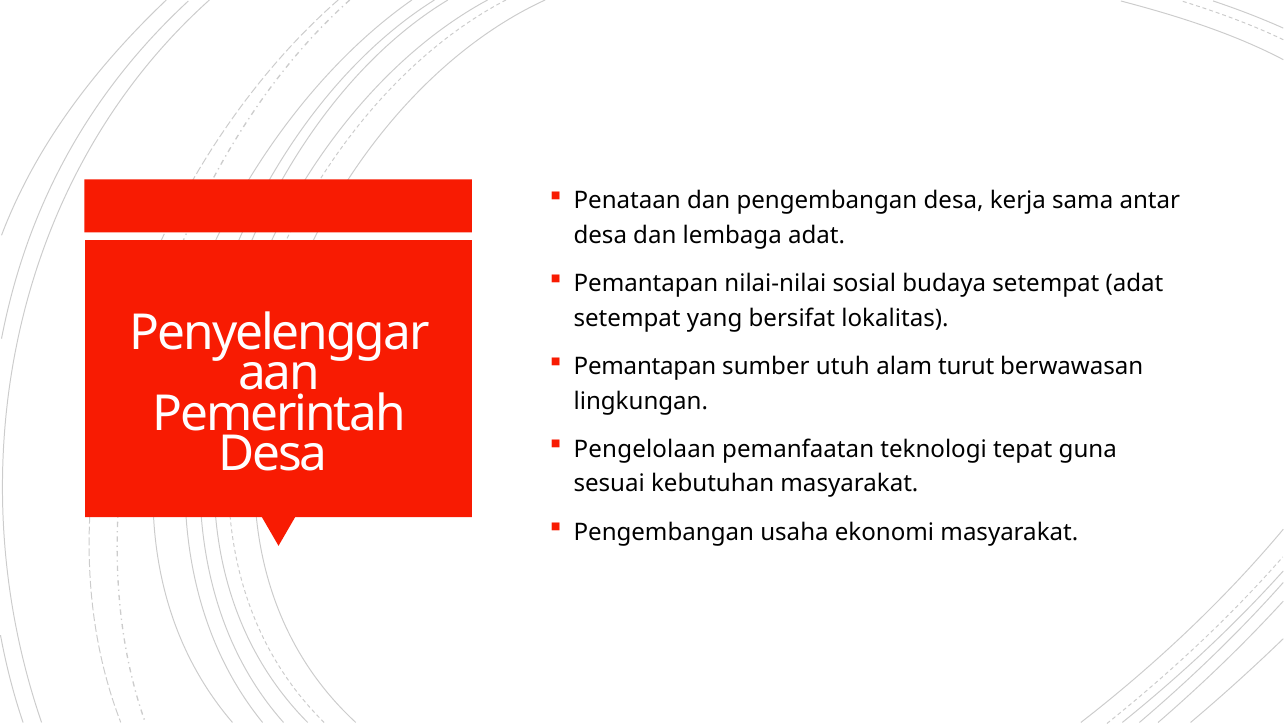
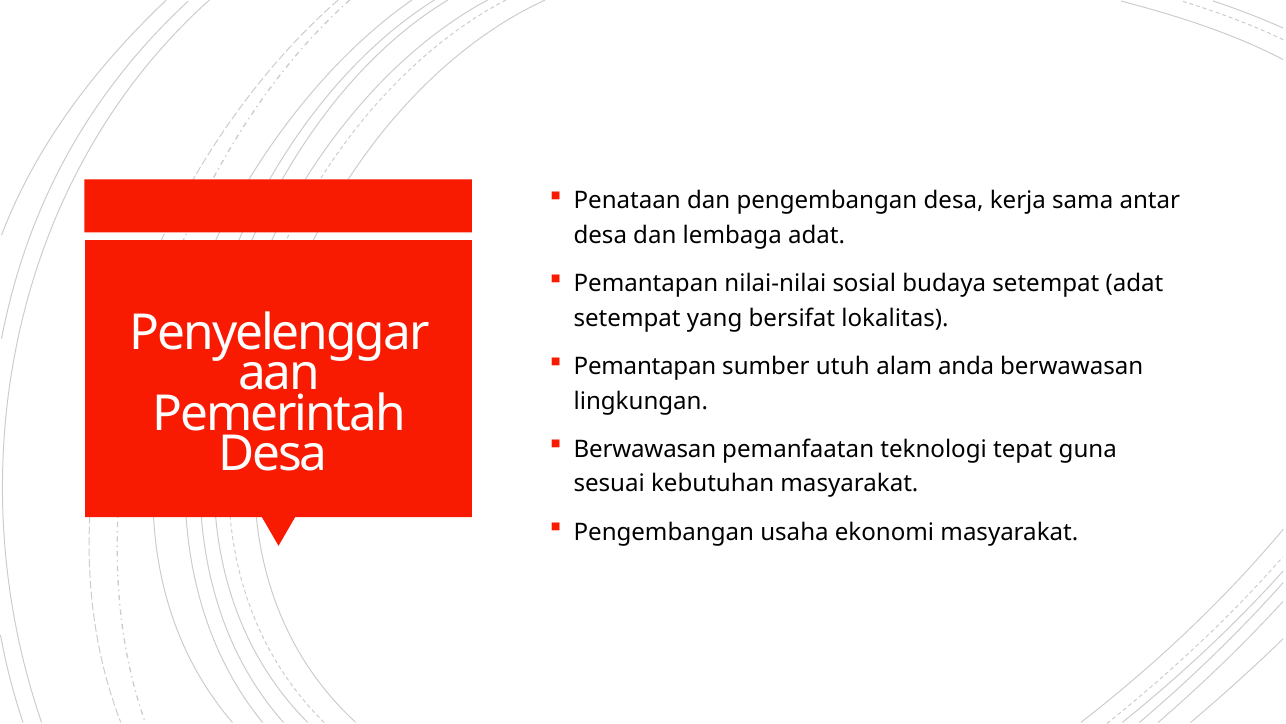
turut: turut -> anda (966, 366)
Pengelolaan: Pengelolaan -> Berwawasan (645, 449)
